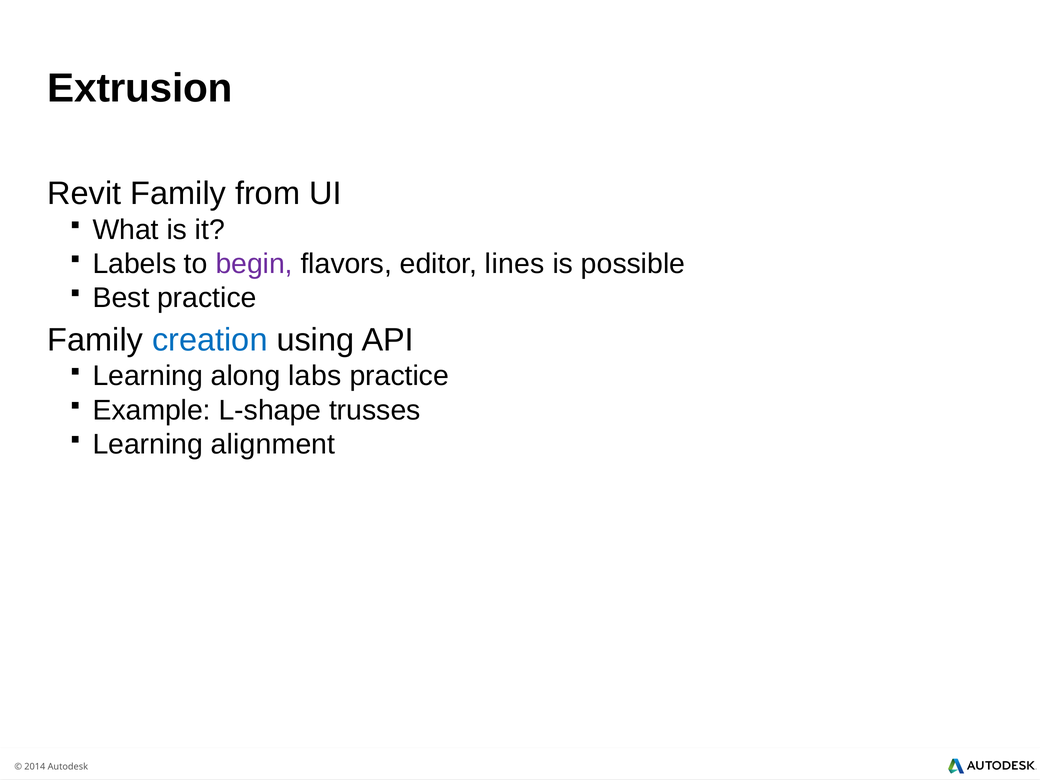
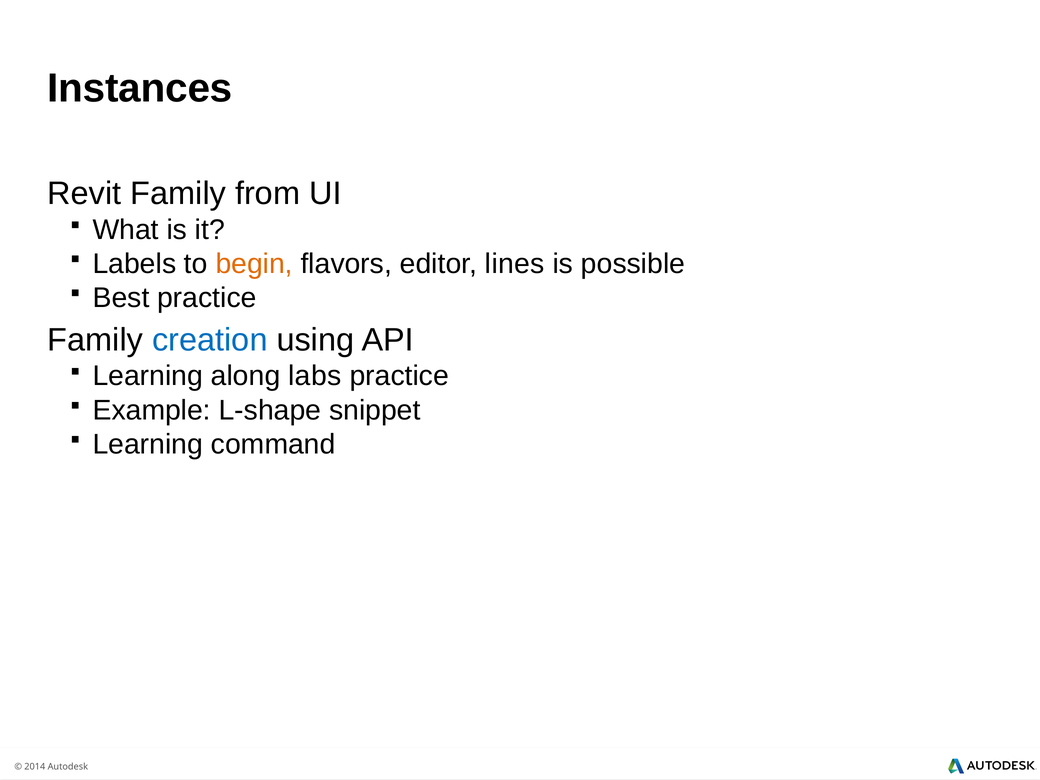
Extrusion: Extrusion -> Instances (140, 89)
begin colour: purple -> orange (254, 264)
trusses: trusses -> snippet (375, 410)
alignment: alignment -> command (273, 444)
